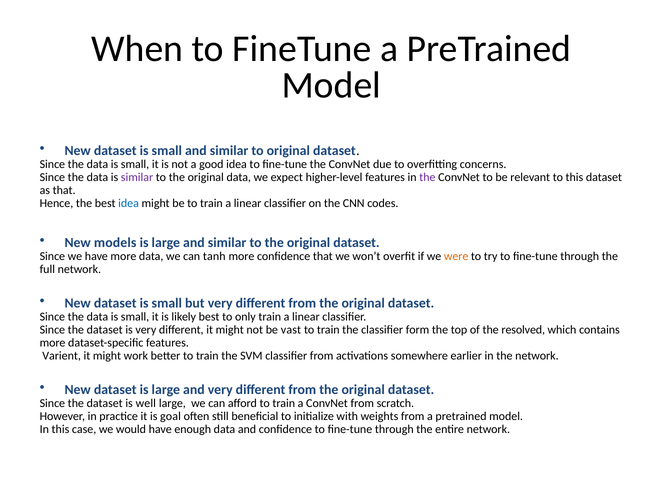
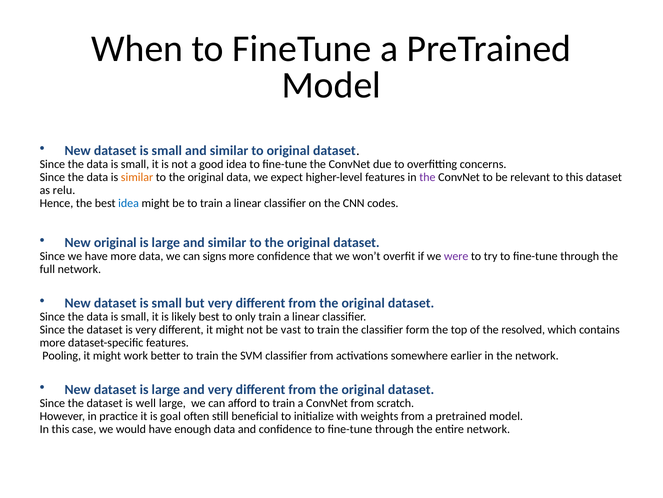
similar colour: purple -> orange (137, 177)
as that: that -> relu (64, 190)
New models: models -> original (115, 242)
tanh: tanh -> signs (214, 256)
were colour: orange -> purple (456, 256)
Varient: Varient -> Pooling (62, 355)
